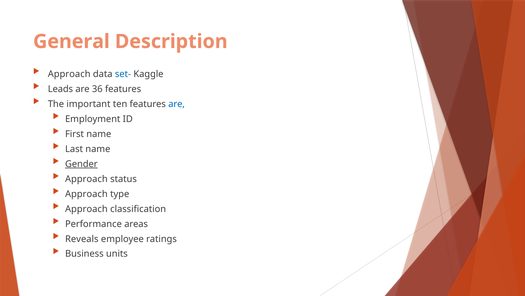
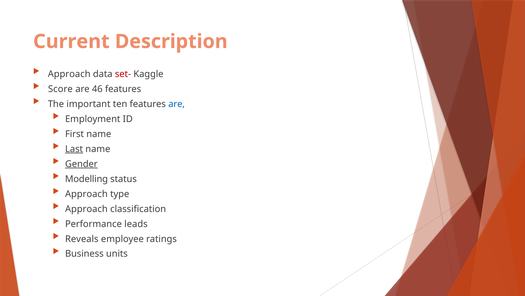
General: General -> Current (71, 41)
set- colour: blue -> red (123, 74)
Leads: Leads -> Score (60, 89)
36: 36 -> 46 (97, 89)
Last underline: none -> present (74, 149)
Approach: Approach -> Modelling (86, 179)
areas: areas -> leads (136, 223)
